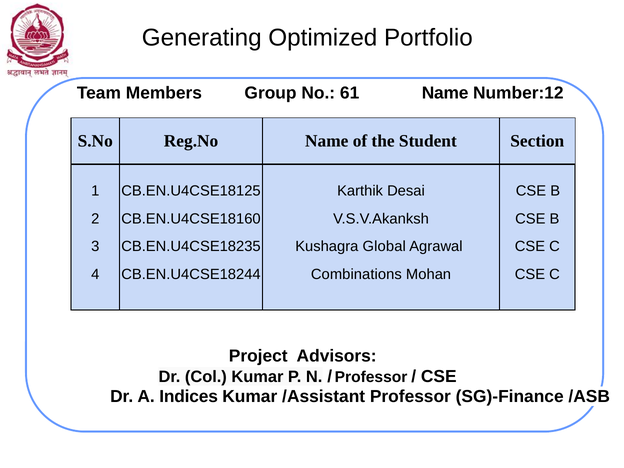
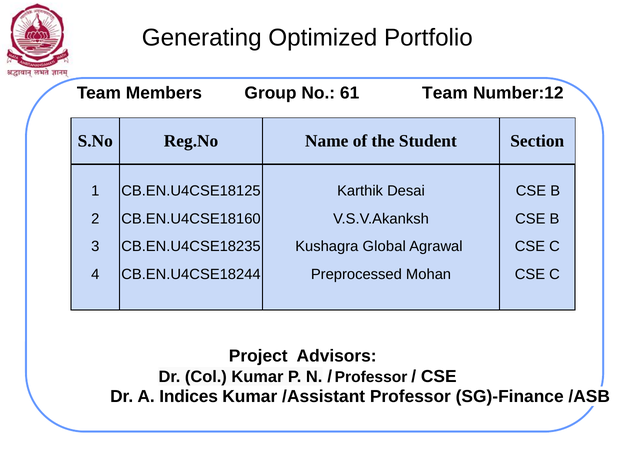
61 Name: Name -> Team (445, 93)
Combinations: Combinations -> Preprocessed (356, 274)
